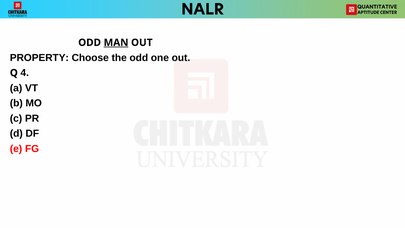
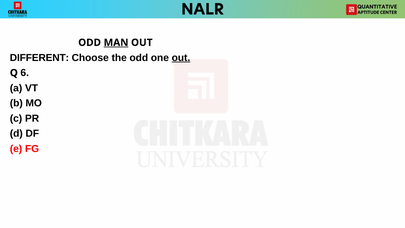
PROPERTY: PROPERTY -> DIFFERENT (39, 58)
out underline: none -> present (181, 58)
4: 4 -> 6 (25, 73)
